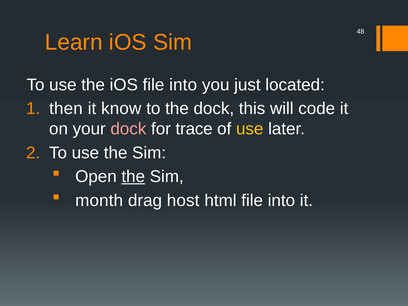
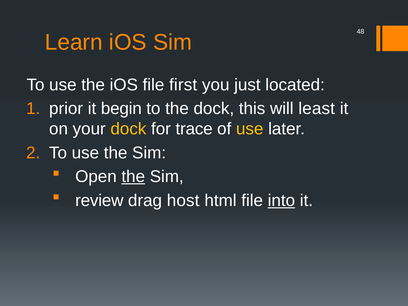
iOS file into: into -> first (183, 85)
then: then -> prior (66, 109)
know: know -> begin (121, 109)
code: code -> least (317, 109)
dock colour: pink -> yellow (128, 129)
month: month -> review (99, 200)
into underline: none -> present (281, 200)
